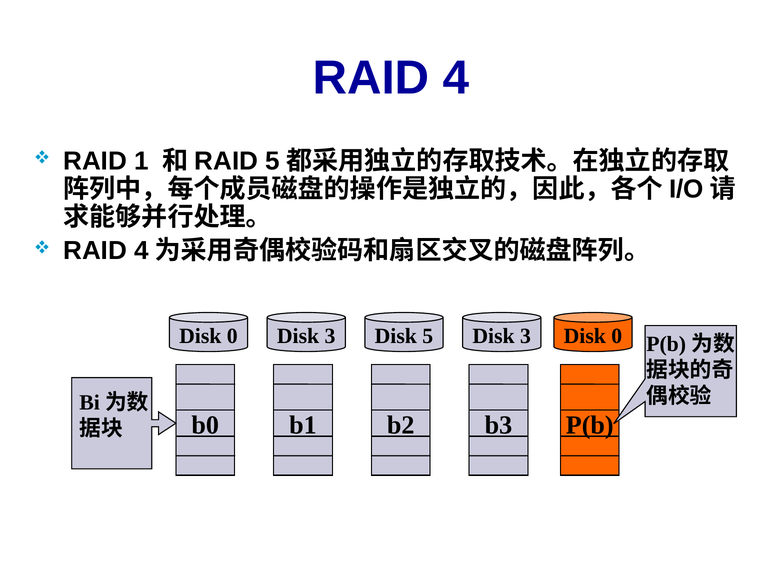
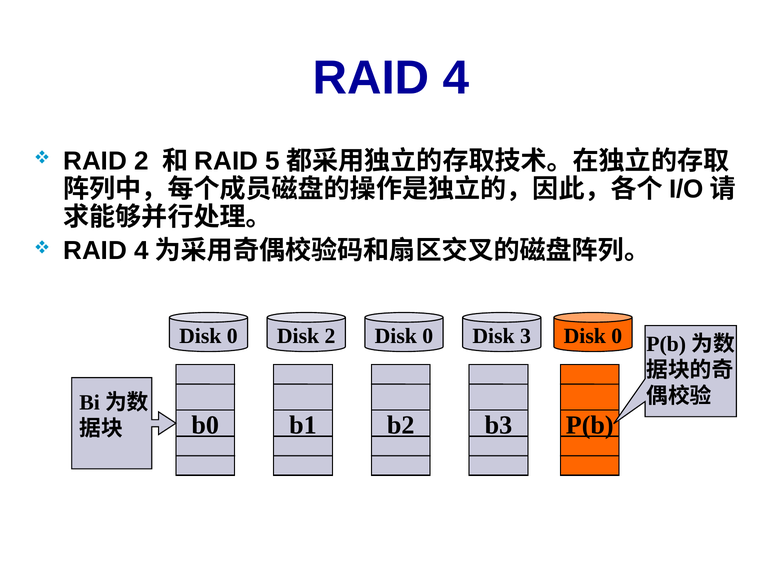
RAID 1: 1 -> 2 (141, 161)
0 Disk 3: 3 -> 2 (330, 336)
5: 5 -> 0 (428, 336)
